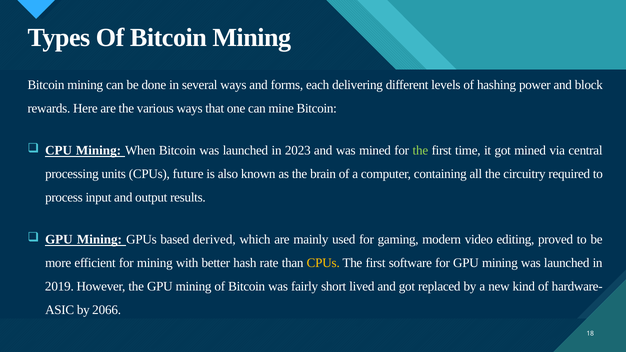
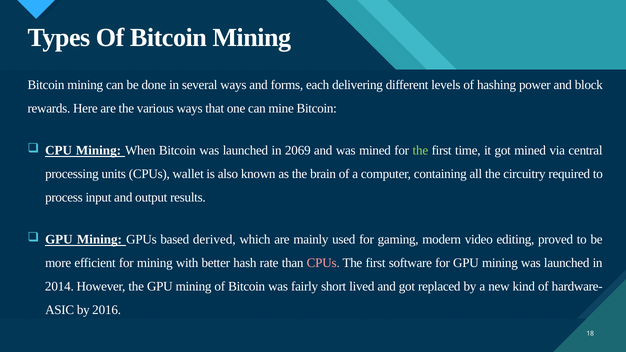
2023: 2023 -> 2069 (298, 151)
future: future -> wallet (188, 174)
CPUs colour: yellow -> pink (323, 263)
2019: 2019 -> 2014 (59, 287)
2066: 2066 -> 2016 (107, 310)
